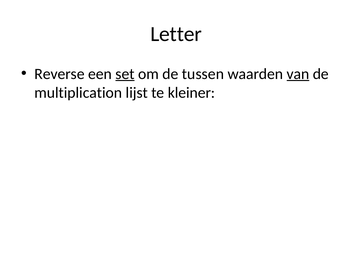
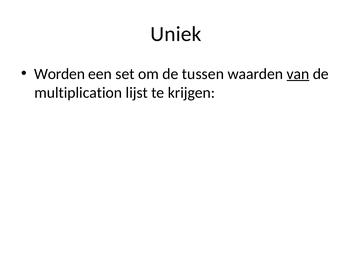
Letter: Letter -> Uniek (176, 34)
Reverse: Reverse -> Worden (60, 74)
set underline: present -> none (125, 74)
kleiner: kleiner -> krijgen (191, 93)
